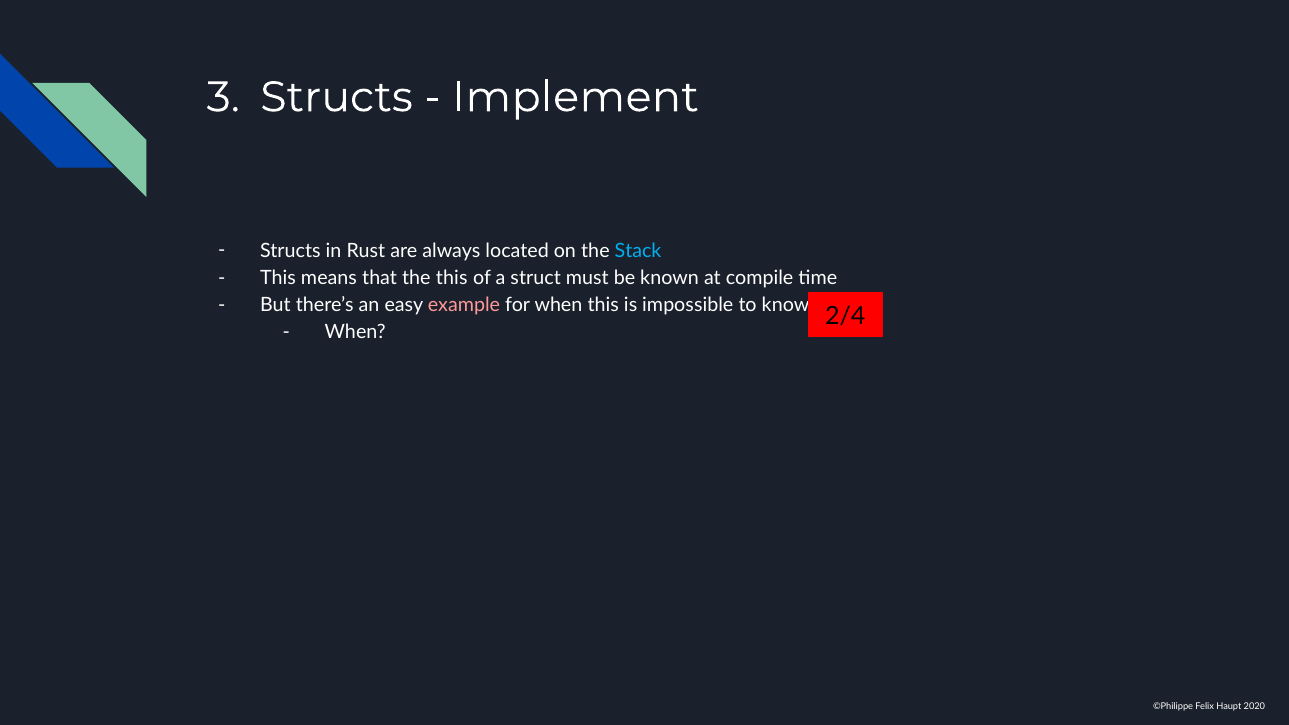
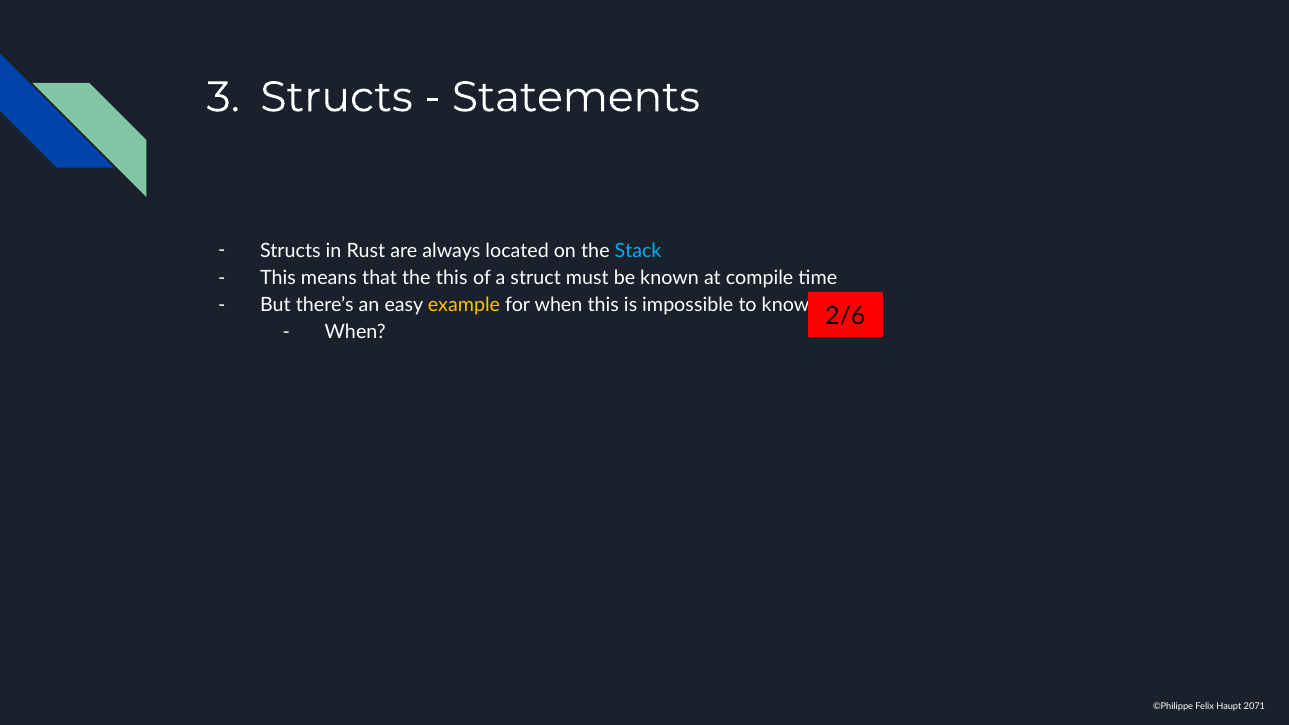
Implement: Implement -> Statements (576, 97)
example colour: pink -> yellow (464, 305)
2/4: 2/4 -> 2/6 (845, 316)
2020: 2020 -> 2071 (1254, 707)
